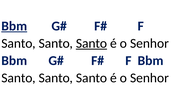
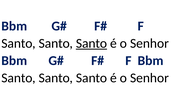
Bbm underline: present -> none (14, 26)
